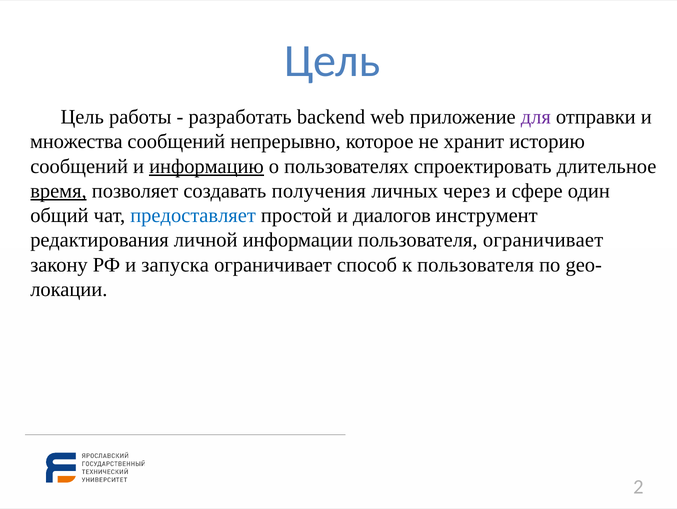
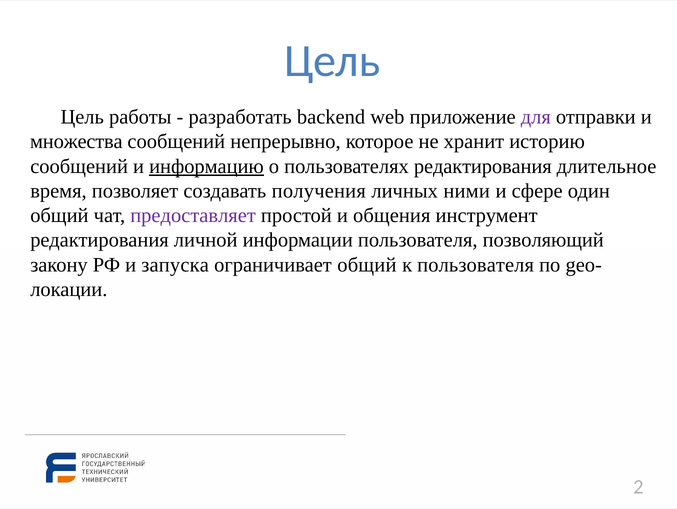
пользователях спроектировать: спроектировать -> редактирования (483, 166)
время underline: present -> none (58, 191)
через: через -> ними (467, 191)
предоставляет colour: blue -> purple (193, 215)
диалогов: диалогов -> общения (392, 215)
пользователя ограничивает: ограничивает -> позволяющий (543, 240)
ограничивает способ: способ -> общий (367, 264)
